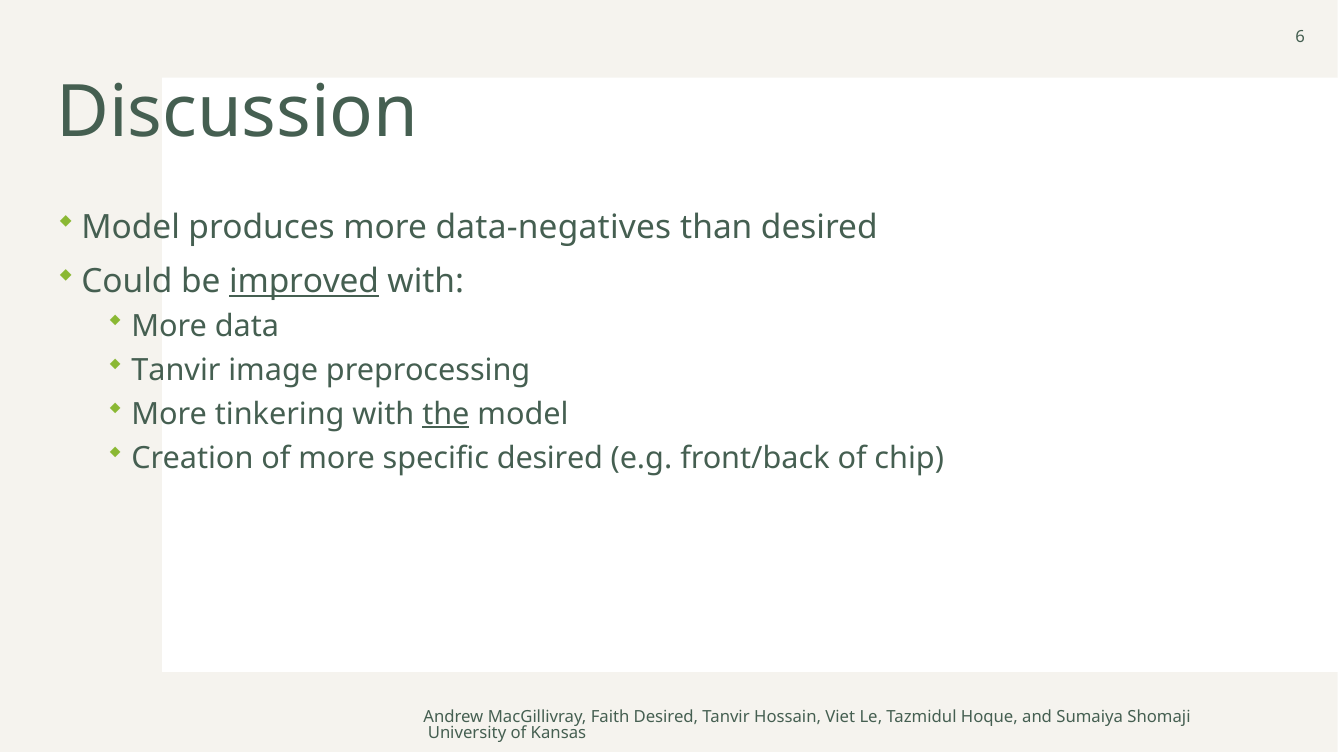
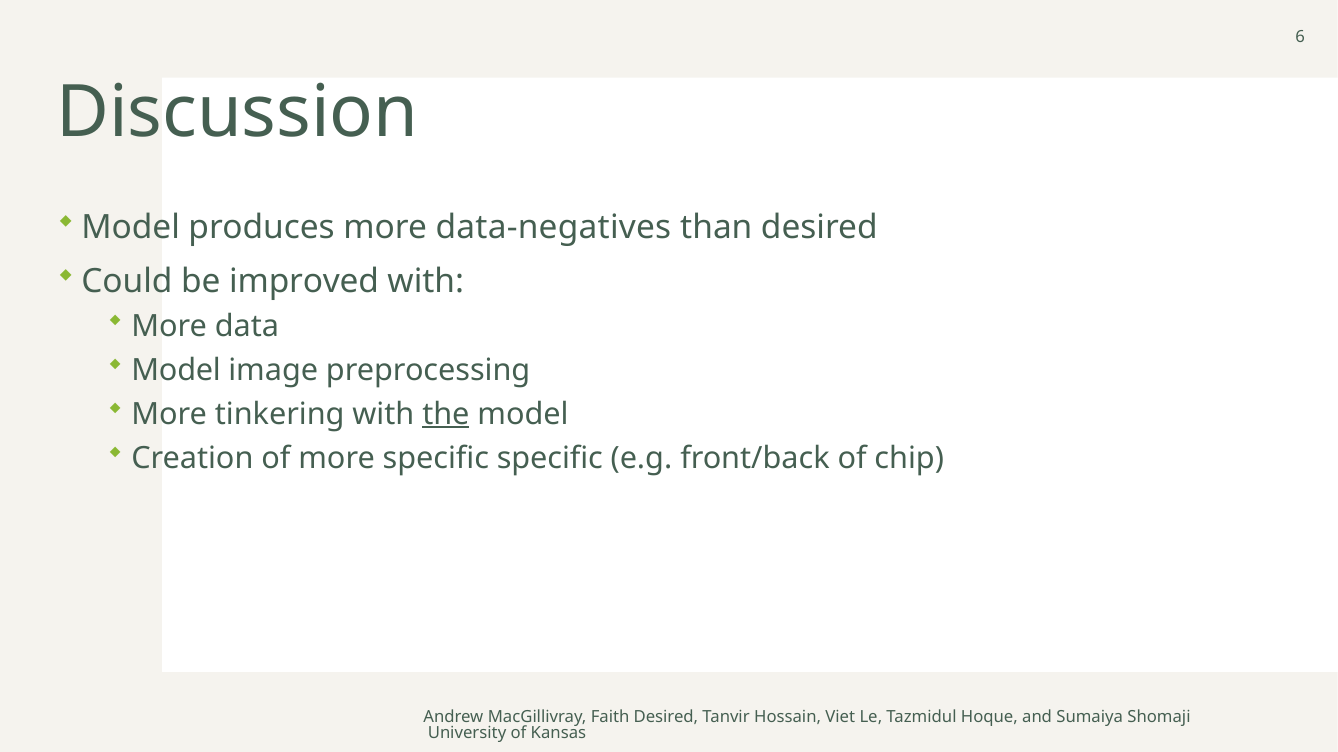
improved underline: present -> none (304, 282)
Tanvir: Tanvir -> Model (176, 371)
specific desired: desired -> specific (550, 458)
